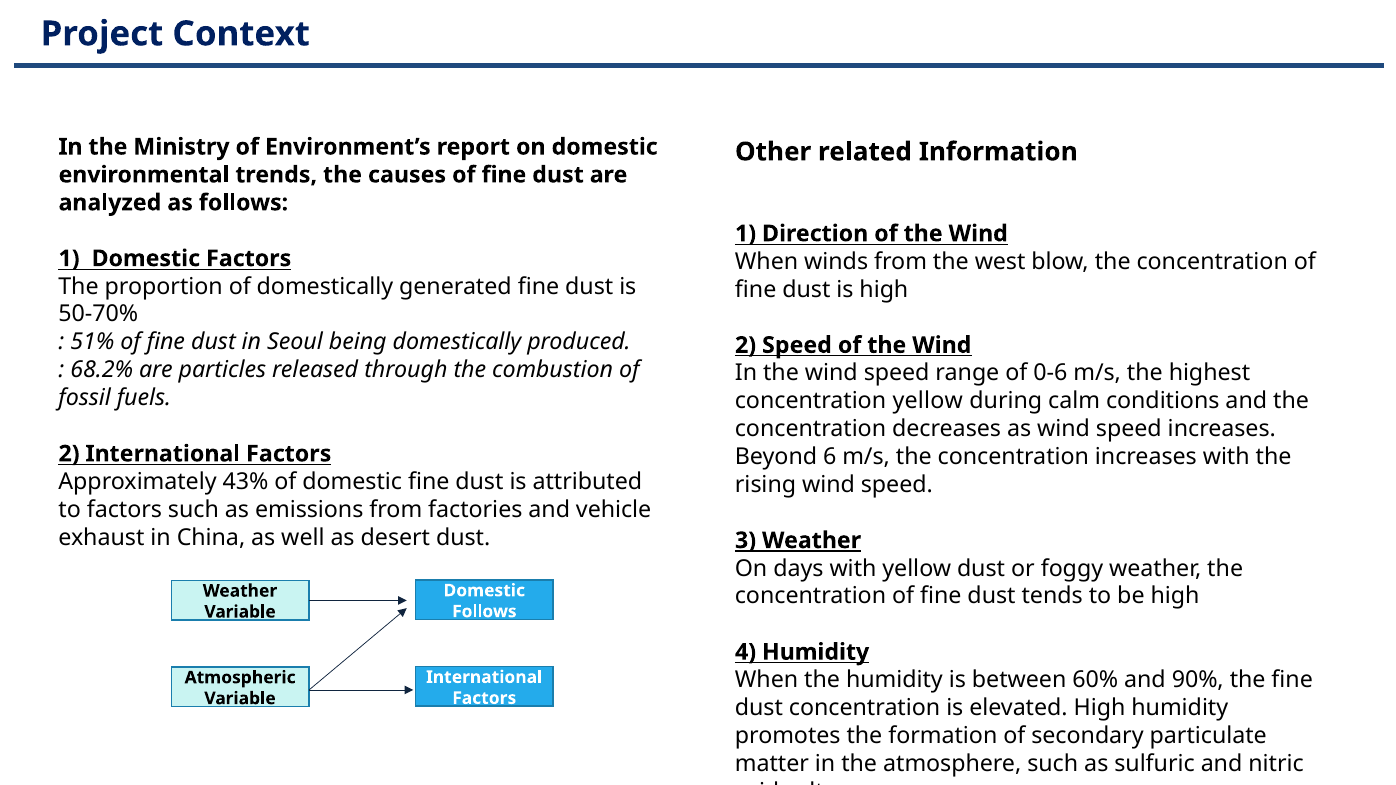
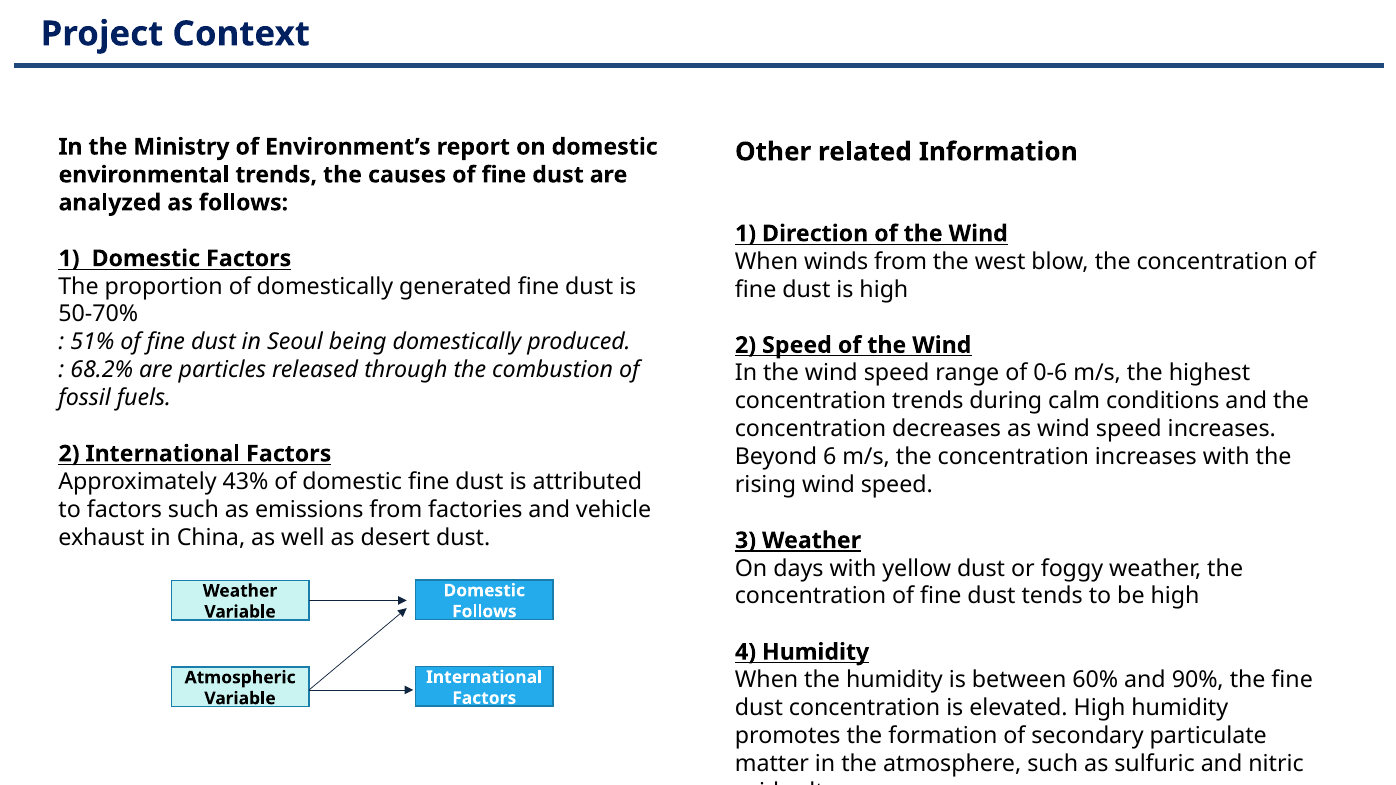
concentration yellow: yellow -> trends (928, 401)
